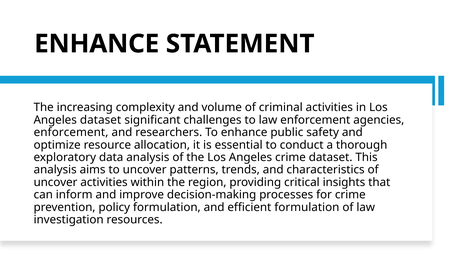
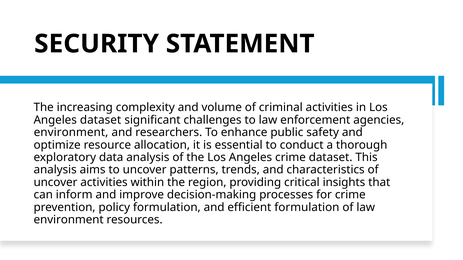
ENHANCE: ENHANCE -> SECURITY (97, 44)
enforcement: enforcement -> environment (71, 133)
investigation: investigation -> environment (69, 220)
